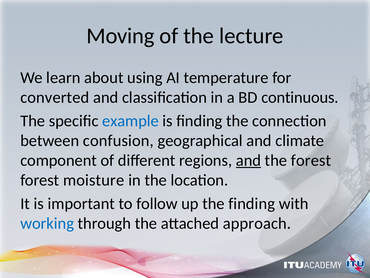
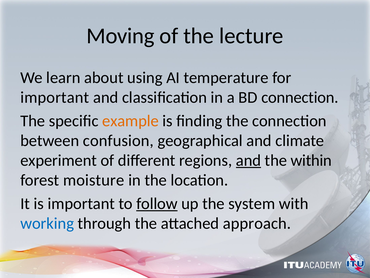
converted: converted -> important (55, 97)
BD continuous: continuous -> connection (300, 97)
example colour: blue -> orange (130, 121)
component: component -> experiment (59, 160)
the forest: forest -> within (311, 160)
follow underline: none -> present (157, 203)
the finding: finding -> system (252, 203)
